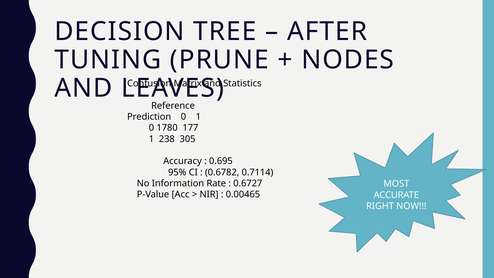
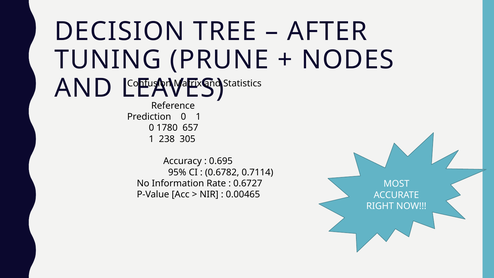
177: 177 -> 657 (190, 128)
